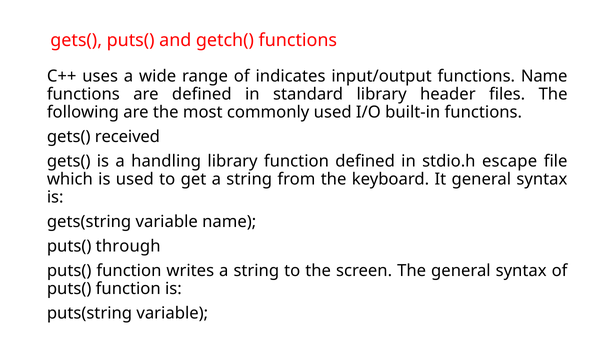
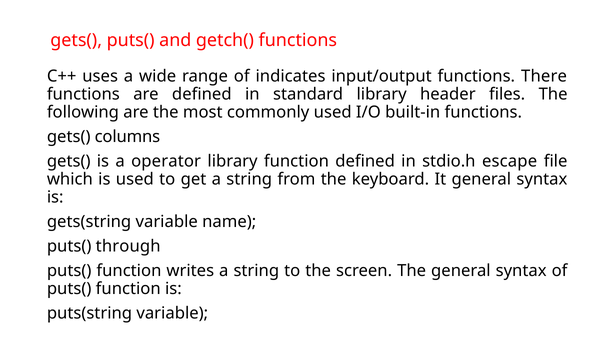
functions Name: Name -> There (544, 76)
received: received -> columns (127, 137)
handling: handling -> operator (166, 161)
